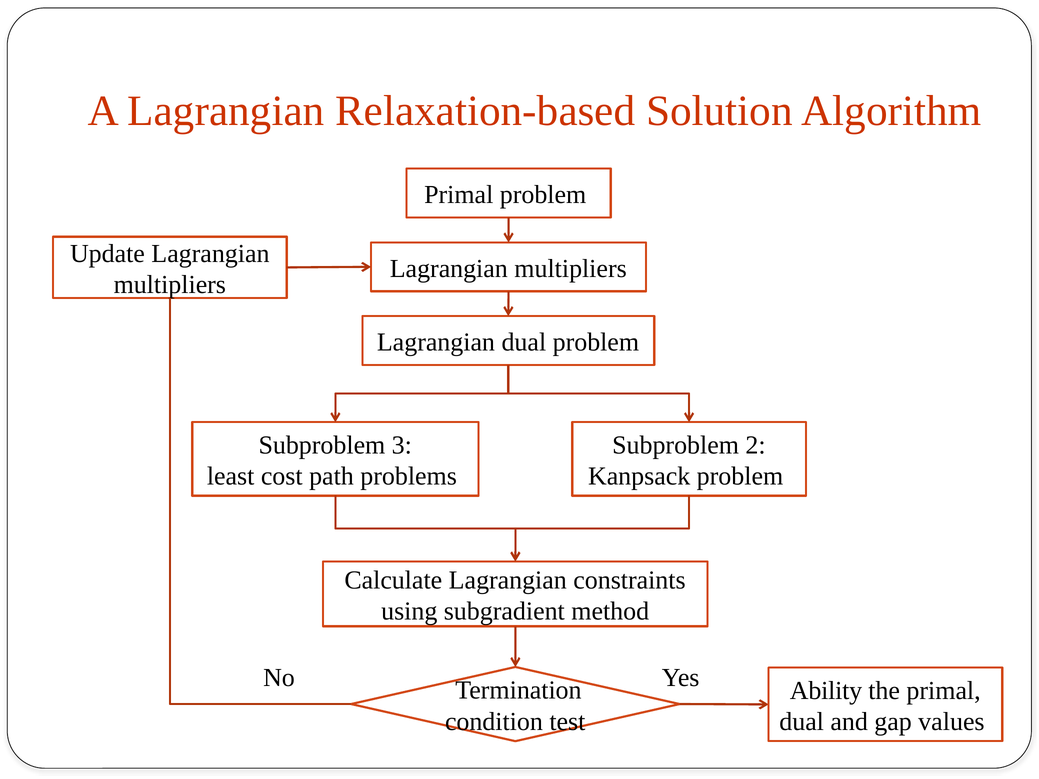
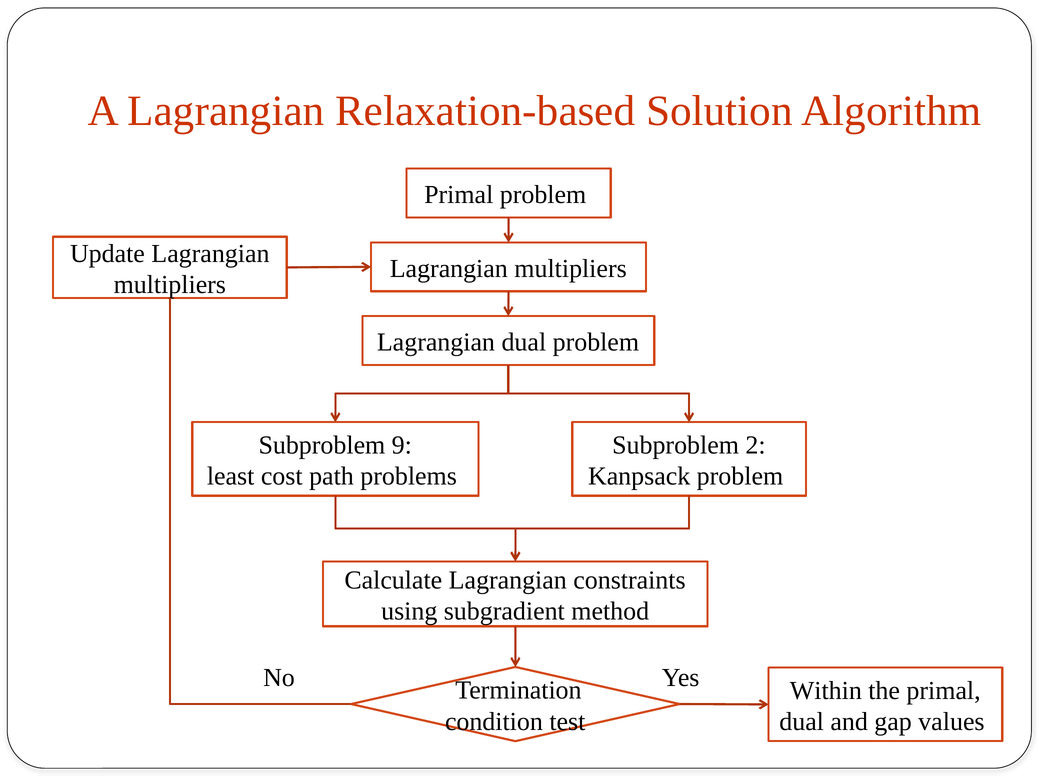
3: 3 -> 9 (402, 445)
Ability: Ability -> Within (826, 691)
